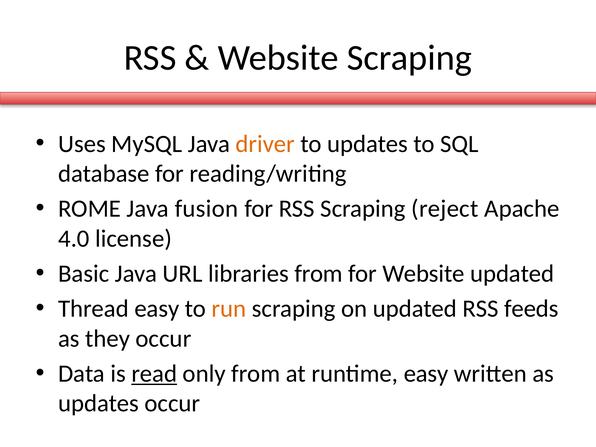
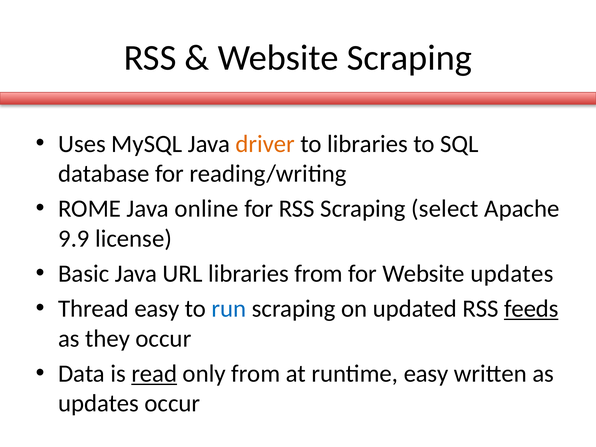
to updates: updates -> libraries (368, 144)
fusion: fusion -> online (206, 209)
reject: reject -> select (445, 209)
4.0: 4.0 -> 9.9 (74, 239)
Website updated: updated -> updates (512, 274)
run colour: orange -> blue (229, 309)
feeds underline: none -> present (531, 309)
